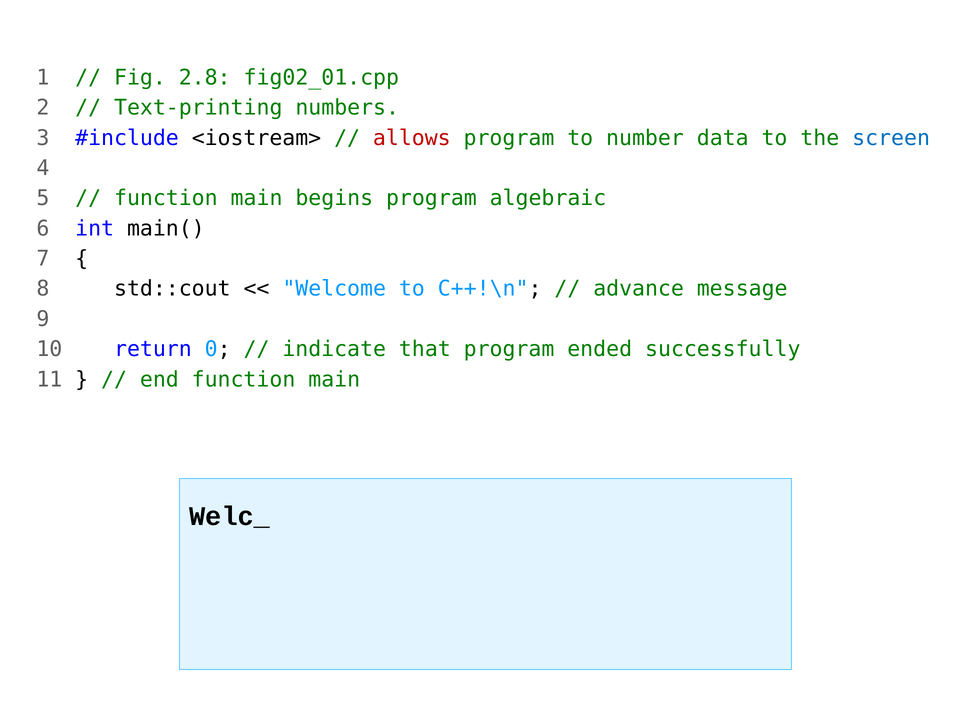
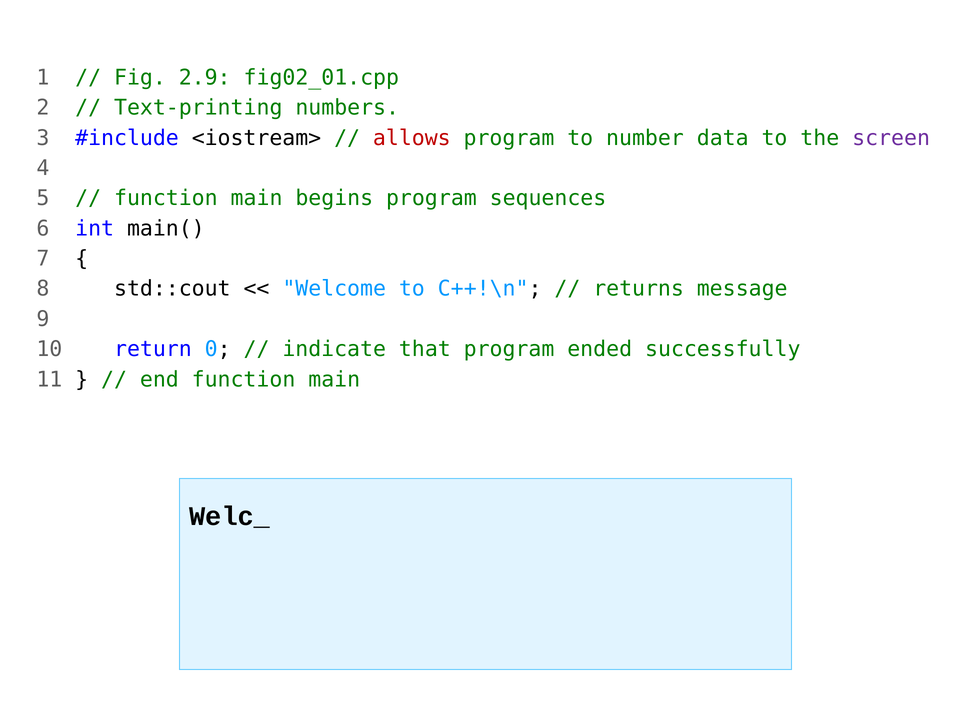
2.8: 2.8 -> 2.9 (205, 78)
screen colour: blue -> purple (891, 138)
algebraic: algebraic -> sequences (548, 198)
advance: advance -> returns (639, 289)
